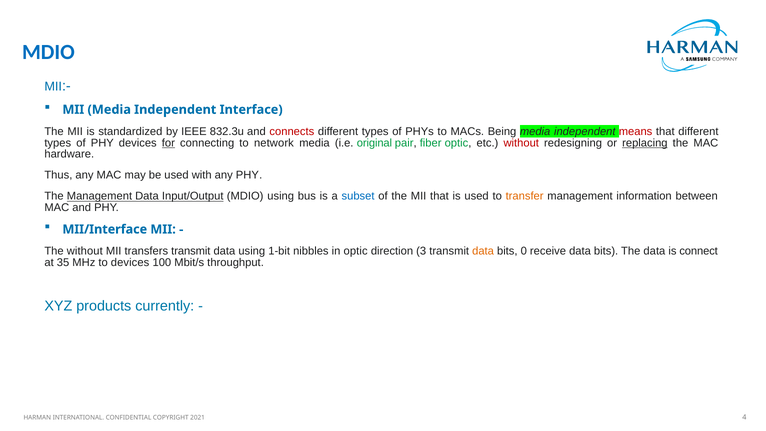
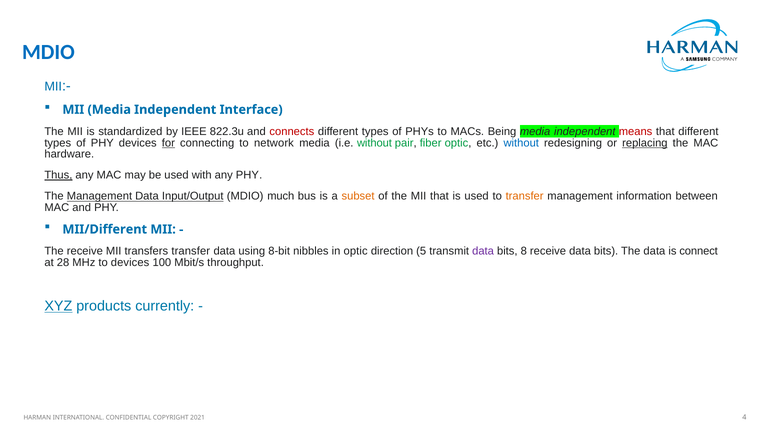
832.3u: 832.3u -> 822.3u (227, 131)
i.e original: original -> without (374, 143)
without colour: red -> blue (521, 143)
Thus underline: none -> present (58, 175)
MDIO using: using -> much (281, 196)
subset colour: blue -> orange (358, 196)
MII/Interface: MII/Interface -> MII/Different (105, 229)
The without: without -> receive (85, 251)
transfers transmit: transmit -> transfer (191, 251)
1-bit: 1-bit -> 8-bit (279, 251)
3: 3 -> 5 (421, 251)
data colour: orange -> purple (483, 251)
0: 0 -> 8 (524, 251)
35: 35 -> 28 (63, 262)
XYZ underline: none -> present (58, 306)
